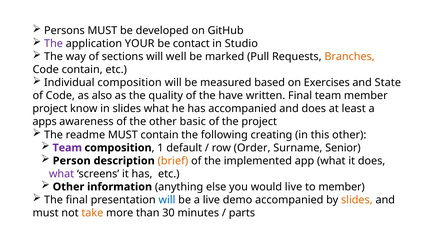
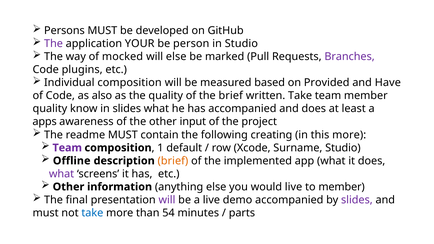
contact: contact -> person (191, 44)
sections: sections -> mocked (123, 57)
will well: well -> else (176, 57)
Branches colour: orange -> purple (350, 57)
Code contain: contain -> plugins (82, 70)
Exercises: Exercises -> Provided (327, 83)
State: State -> Have (388, 83)
the have: have -> brief (231, 96)
written Final: Final -> Take (300, 96)
project: project -> quality (50, 109)
basic: basic -> input (193, 122)
this other: other -> more (349, 135)
Order: Order -> Xcode (252, 148)
Surname Senior: Senior -> Studio (343, 148)
Person: Person -> Offline (72, 161)
will colour: blue -> purple (167, 200)
slides colour: orange -> purple (357, 200)
take colour: orange -> blue (92, 213)
30: 30 -> 54 (168, 213)
